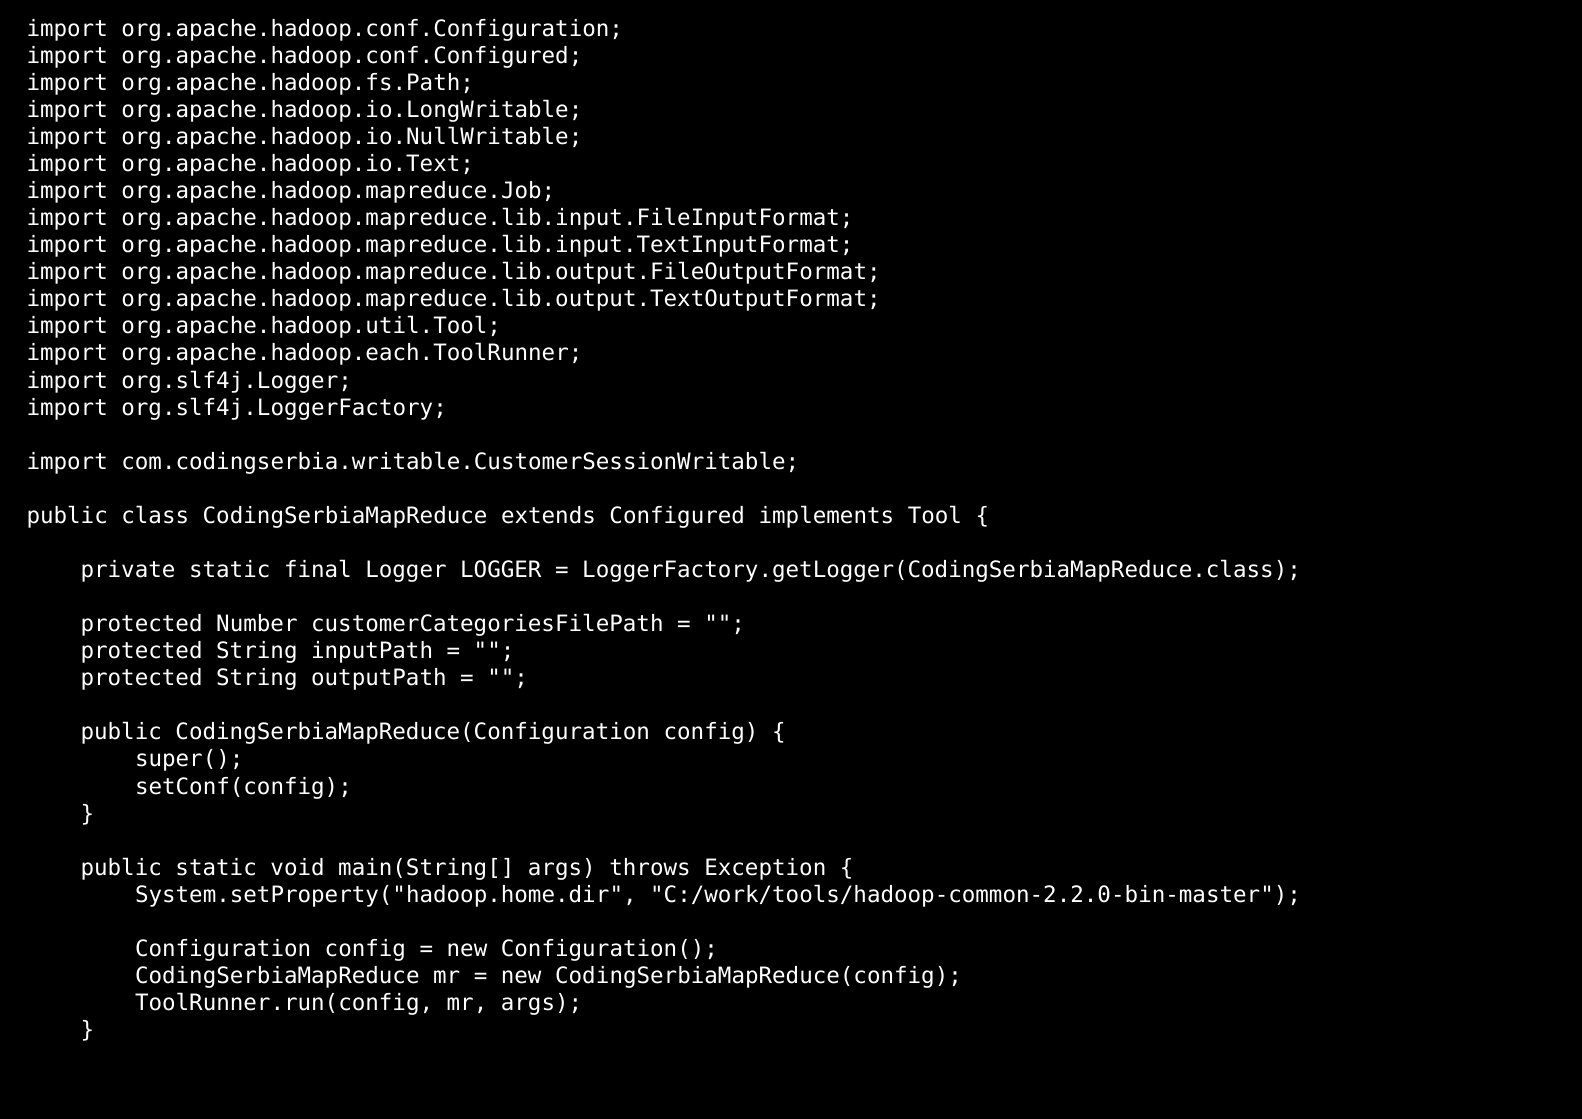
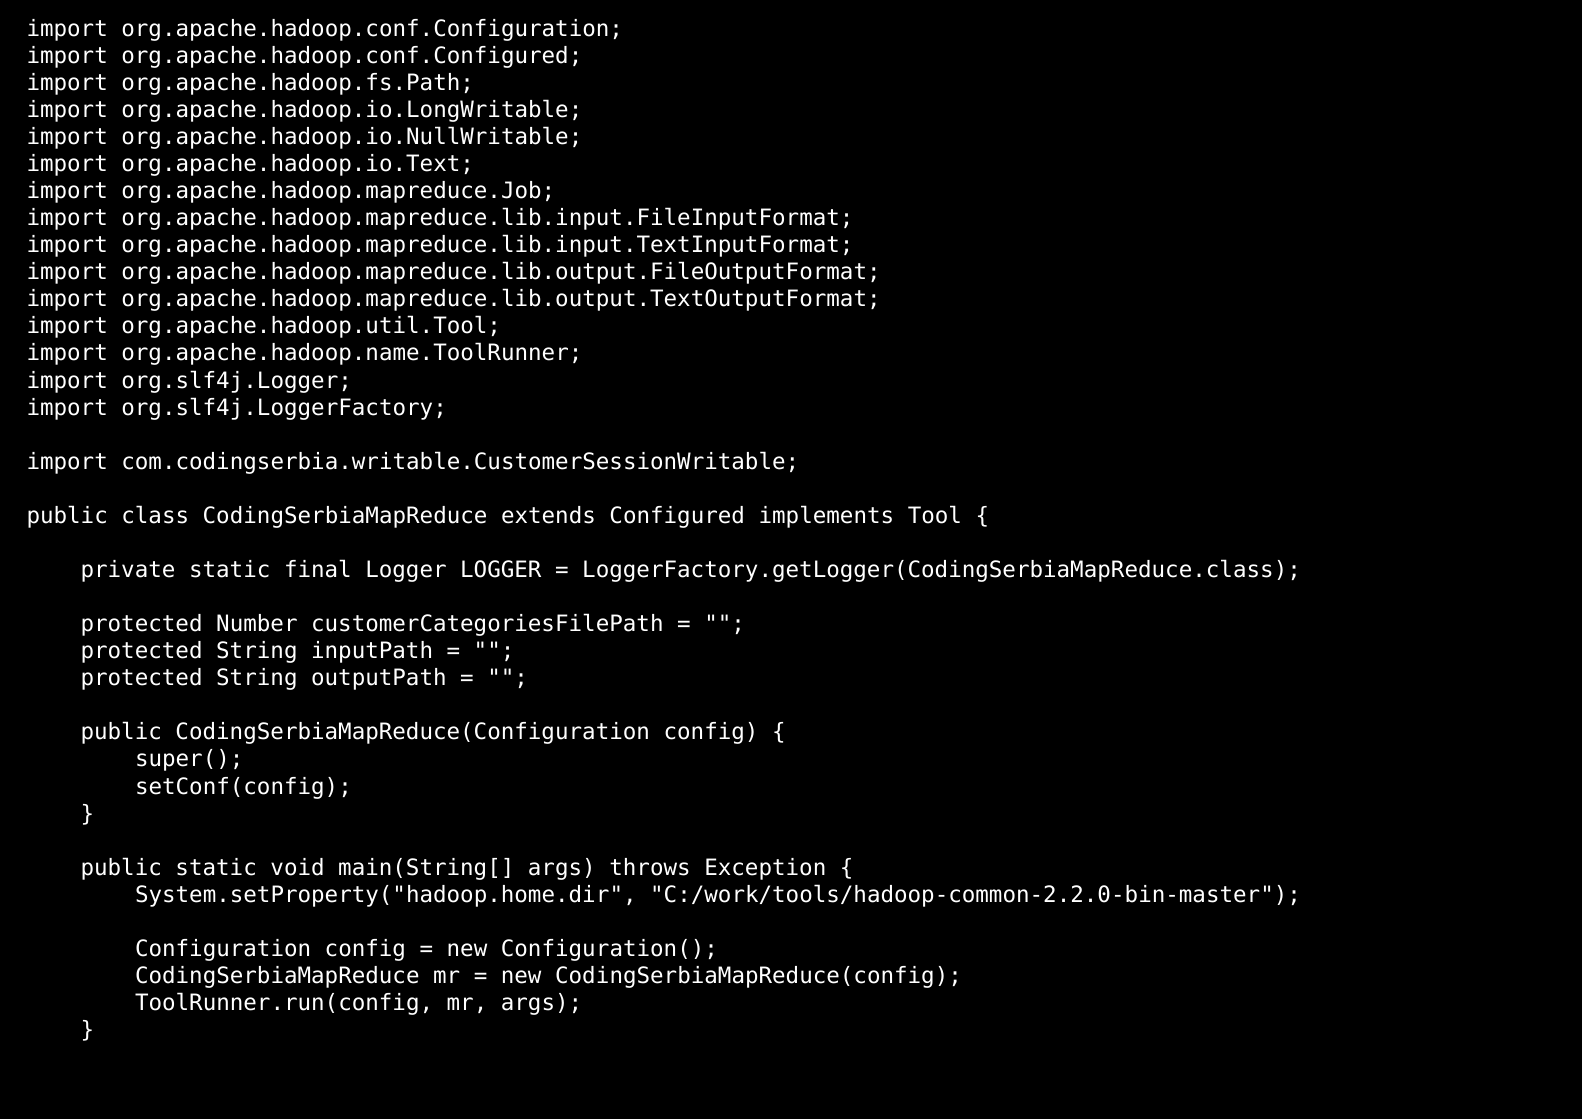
org.apache.hadoop.each.ToolRunner: org.apache.hadoop.each.ToolRunner -> org.apache.hadoop.name.ToolRunner (352, 353)
